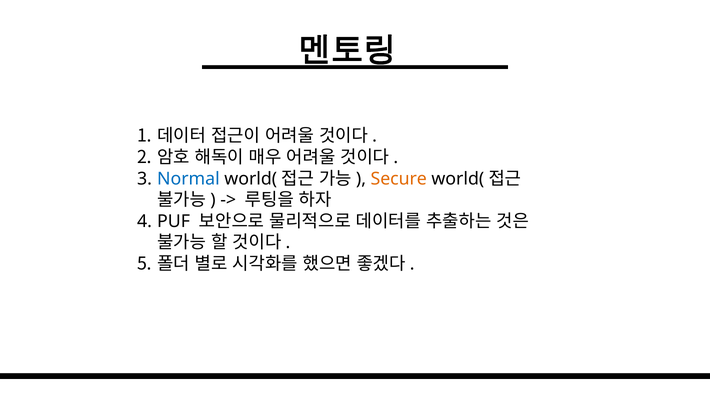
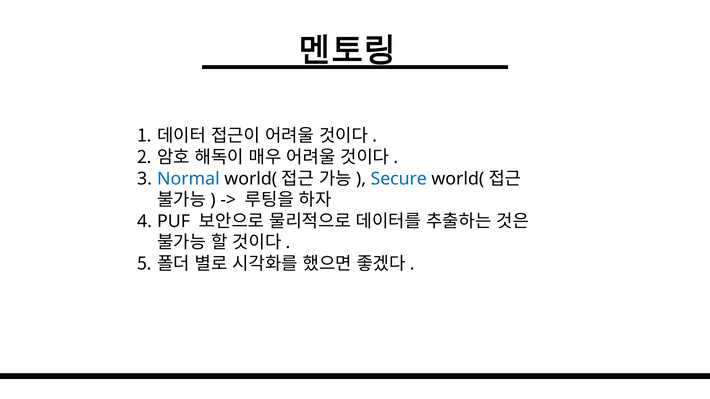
Secure colour: orange -> blue (399, 179)
